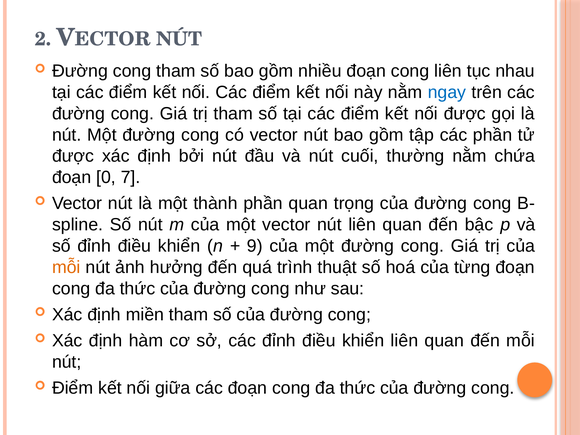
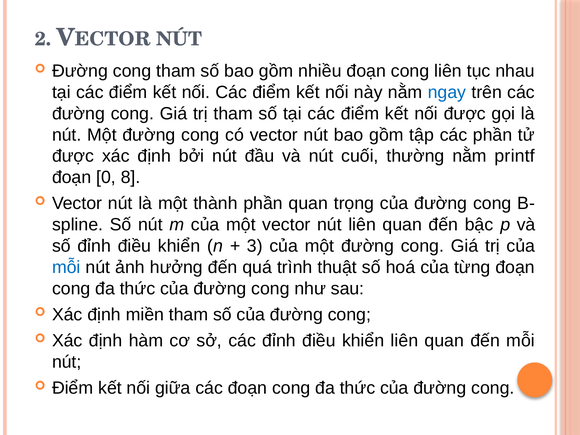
chứa: chứa -> printf (515, 156)
7: 7 -> 8 (131, 177)
9: 9 -> 3 (255, 246)
mỗi colour: orange -> blue (66, 267)
